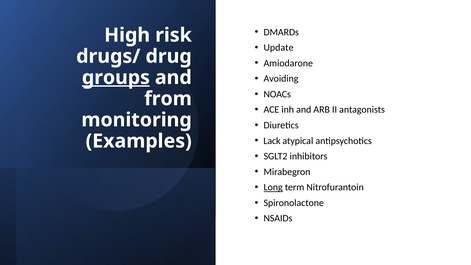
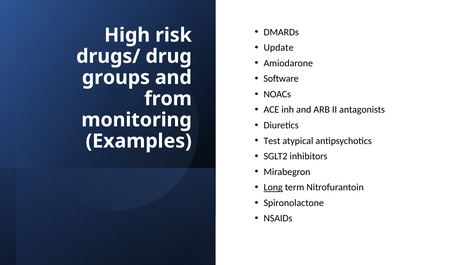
Avoiding: Avoiding -> Software (281, 79)
groups underline: present -> none (116, 77)
Lack: Lack -> Test (272, 141)
